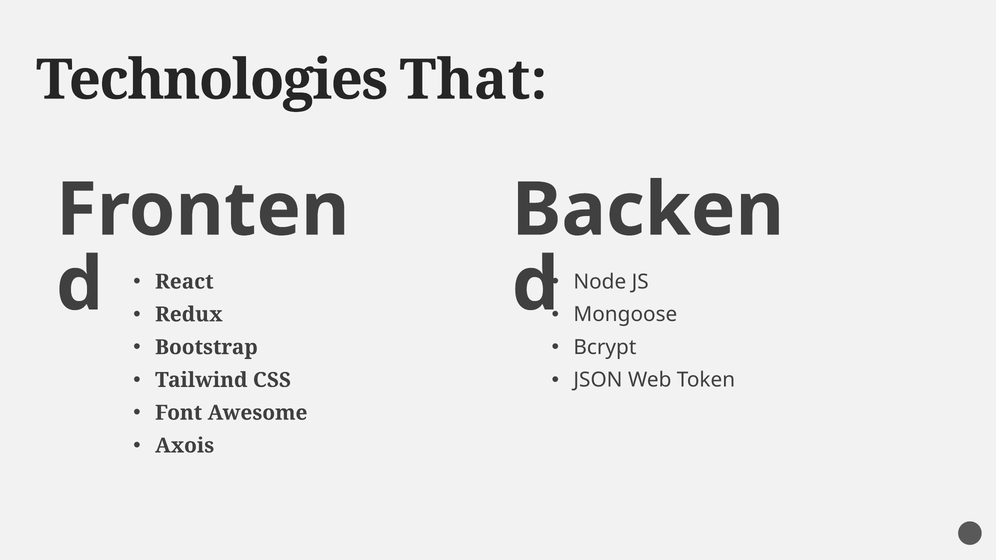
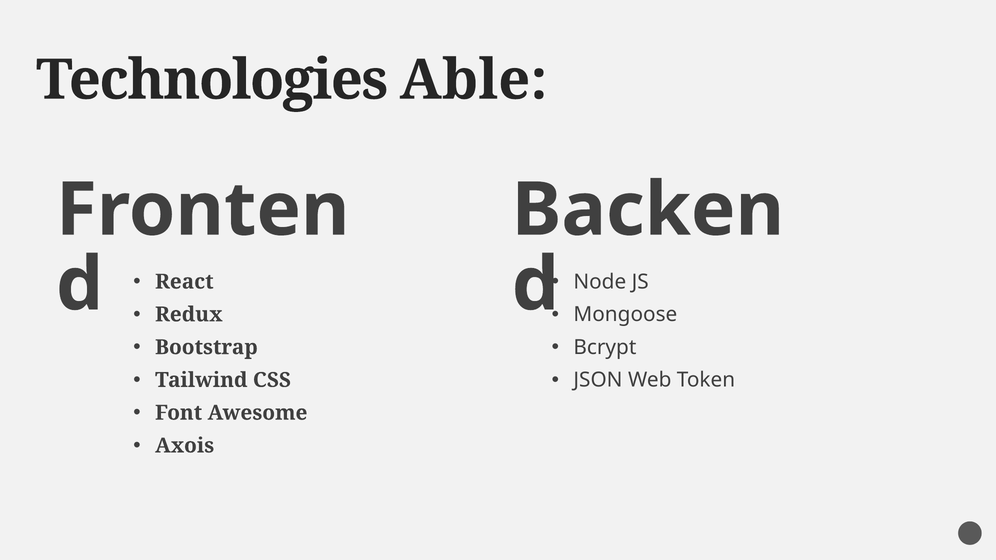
That: That -> Able (473, 80)
